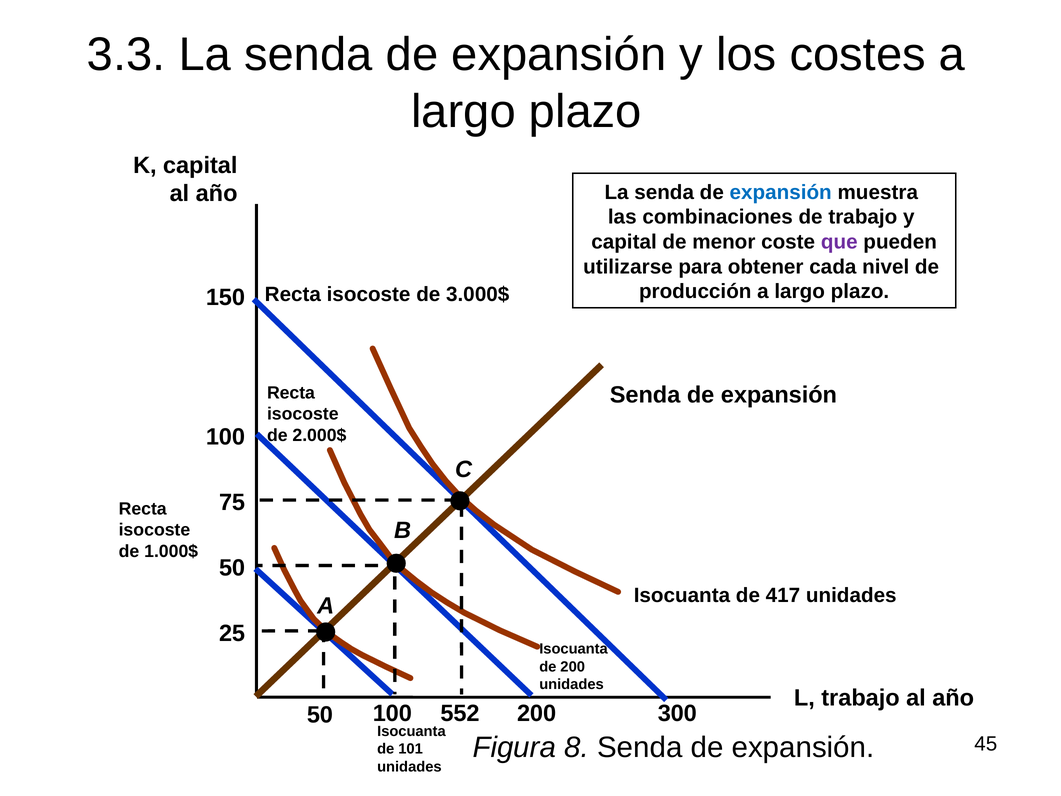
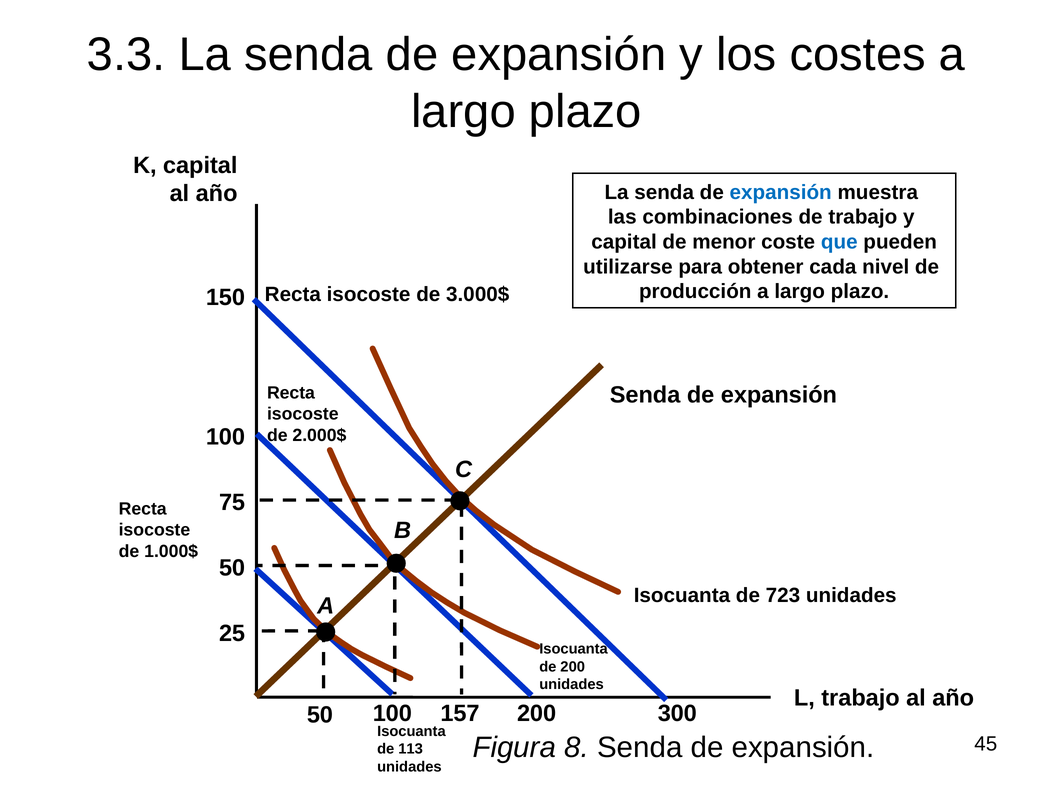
que colour: purple -> blue (839, 242)
417: 417 -> 723 (783, 595)
552: 552 -> 157 (460, 713)
101: 101 -> 113 (411, 749)
